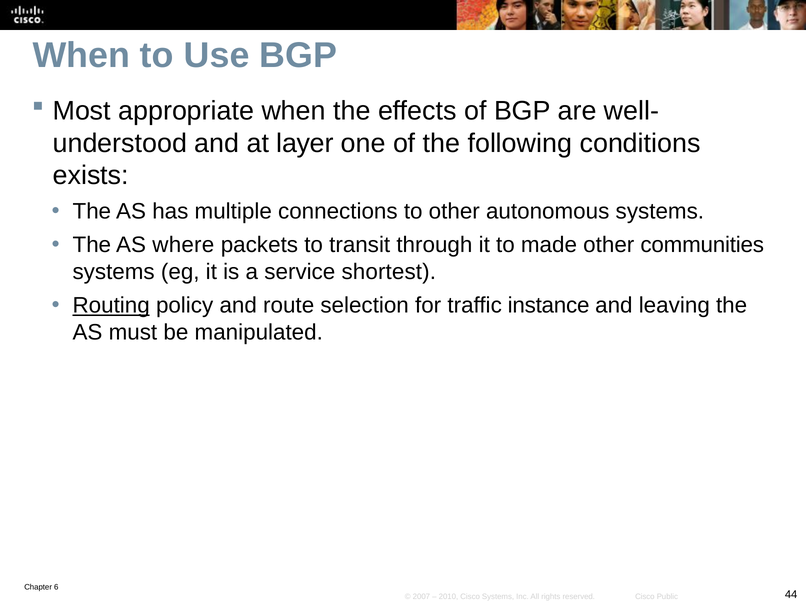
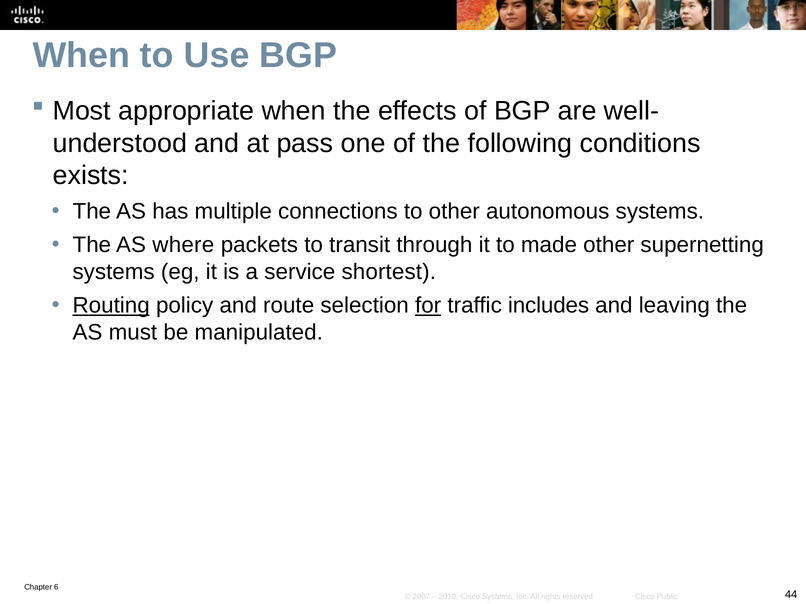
layer: layer -> pass (305, 143)
communities: communities -> supernetting (702, 245)
for underline: none -> present (428, 306)
instance: instance -> includes (549, 306)
